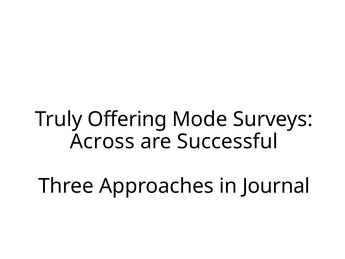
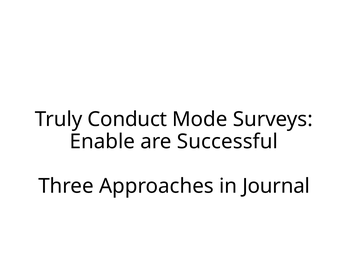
Offering: Offering -> Conduct (127, 119)
Across: Across -> Enable (102, 141)
